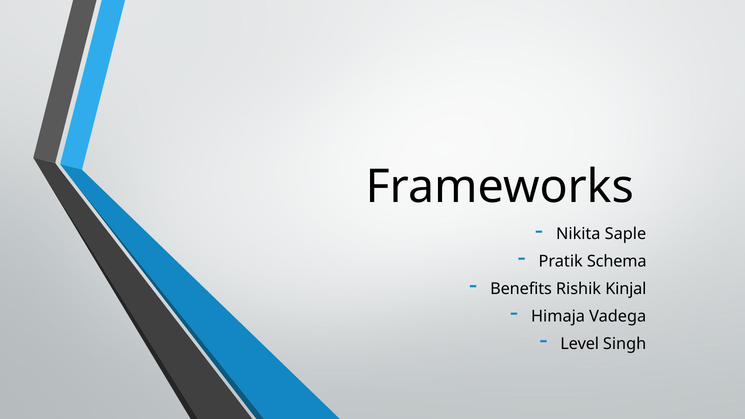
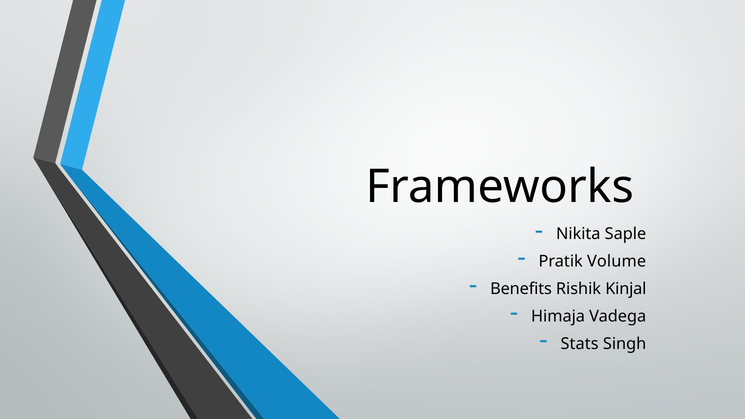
Schema: Schema -> Volume (617, 262)
Level: Level -> Stats (580, 344)
